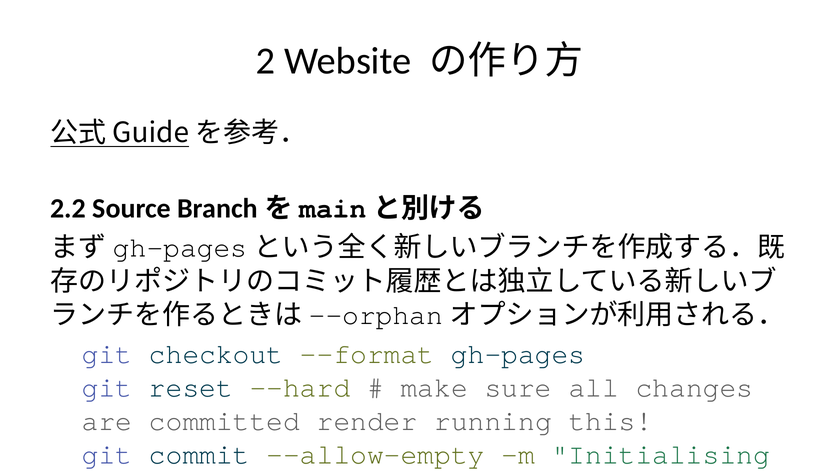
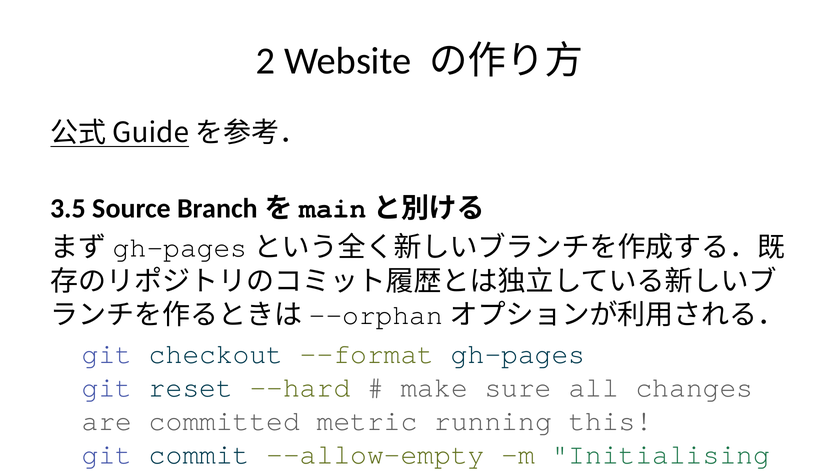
2.2: 2.2 -> 3.5 (68, 209)
committed render: render -> metric (367, 421)
